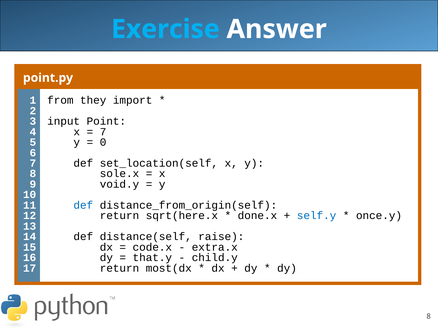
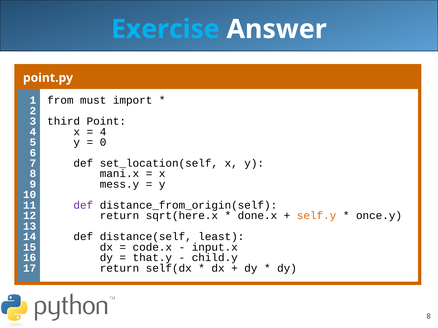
they: they -> must (93, 100)
input: input -> third (64, 121)
7: 7 -> 4 (103, 132)
sole.x: sole.x -> mani.x (119, 174)
void.y: void.y -> mess.y (119, 184)
def colour: blue -> purple (83, 205)
self.y colour: blue -> orange (317, 216)
raise: raise -> least (221, 237)
extra.x: extra.x -> input.x (215, 247)
most(dx: most(dx -> self(dx (169, 268)
